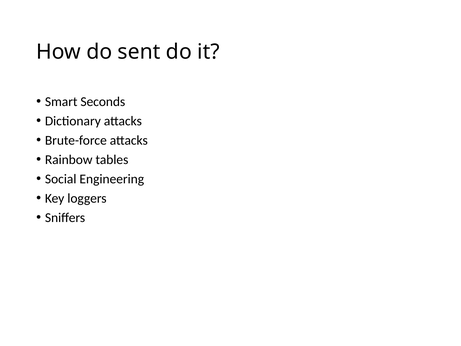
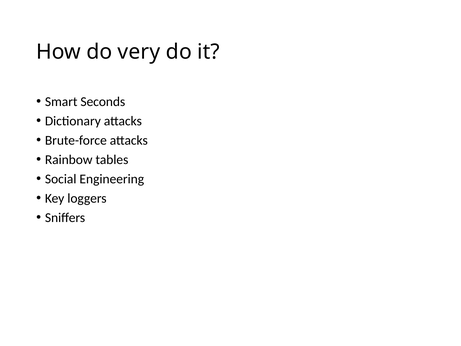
sent: sent -> very (139, 52)
